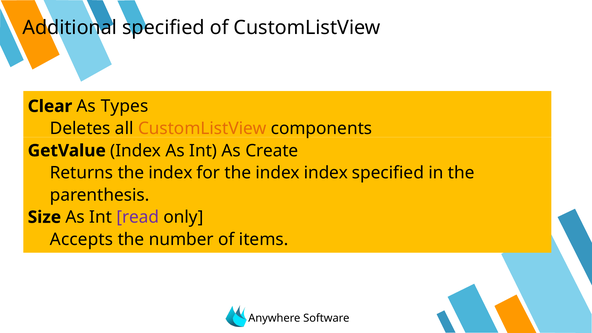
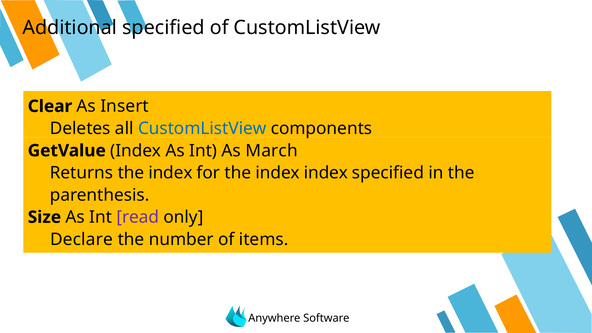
Types: Types -> Insert (125, 106)
CustomListView colour: orange -> blue (202, 128)
Create: Create -> March (272, 151)
Accepts: Accepts -> Declare (81, 239)
